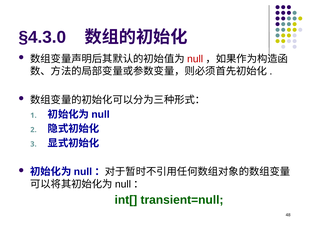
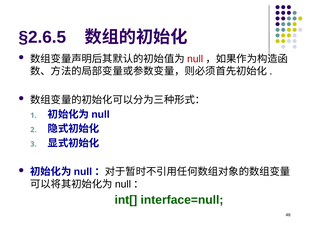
§4.3.0: §4.3.0 -> §2.6.5 (42, 37)
transient=null: transient=null -> interface=null (182, 201)
